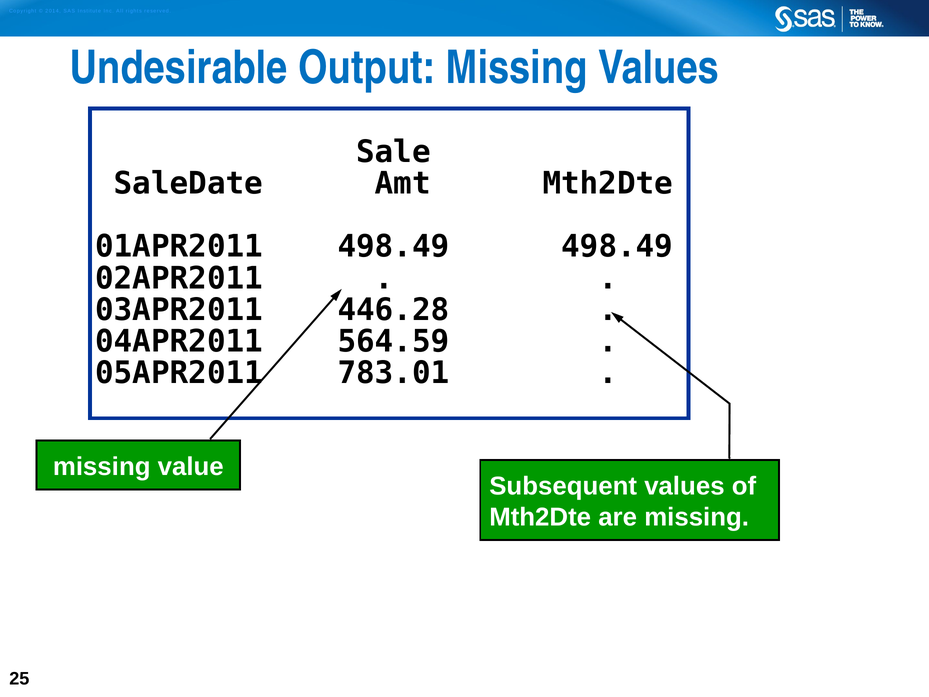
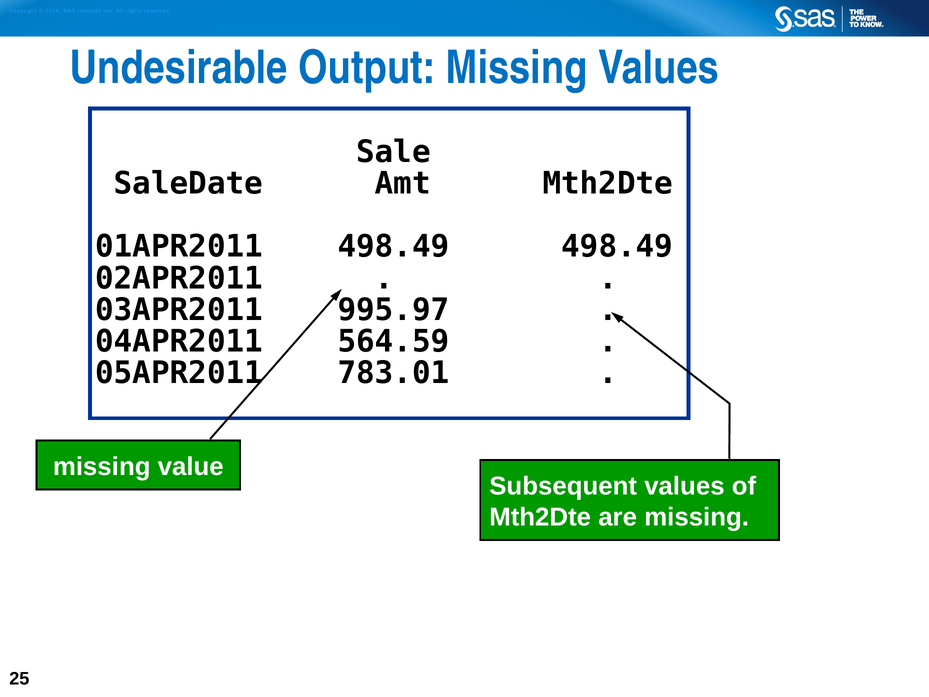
446.28: 446.28 -> 995.97 (393, 310)
